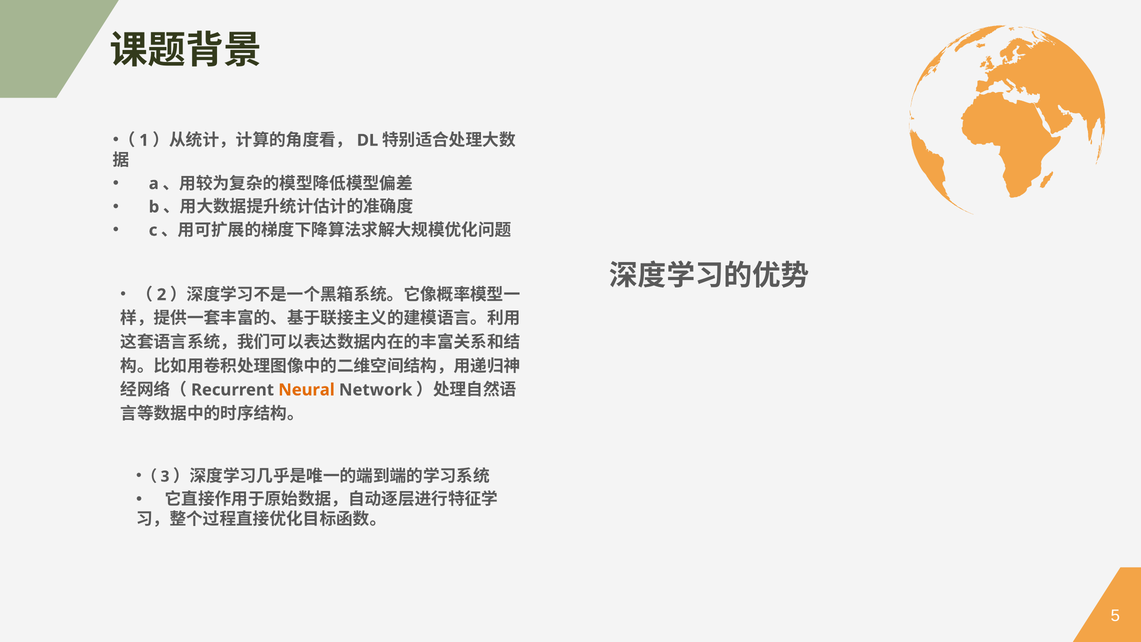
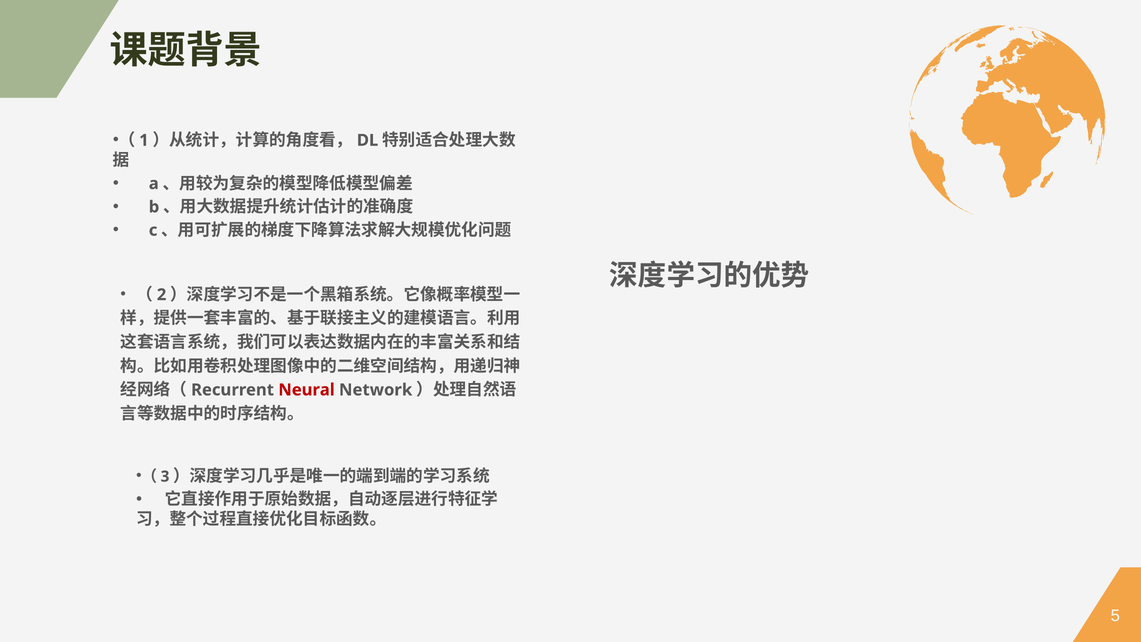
Neural colour: orange -> red (307, 390)
